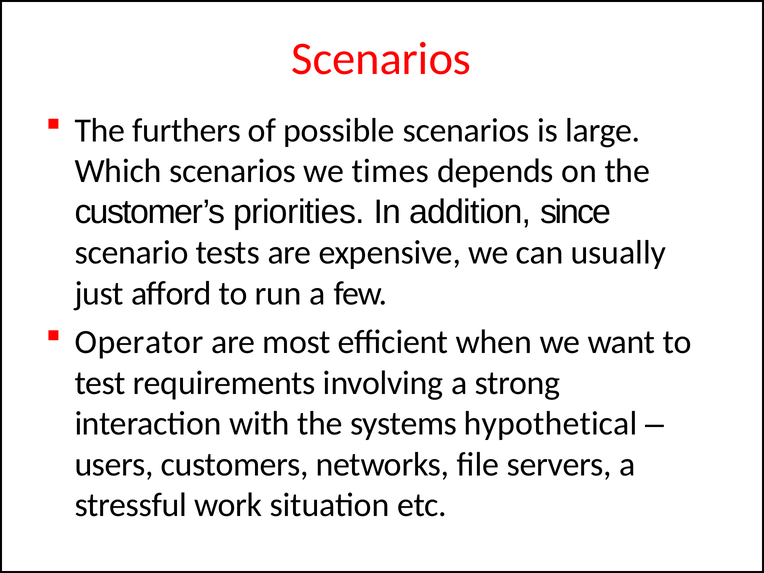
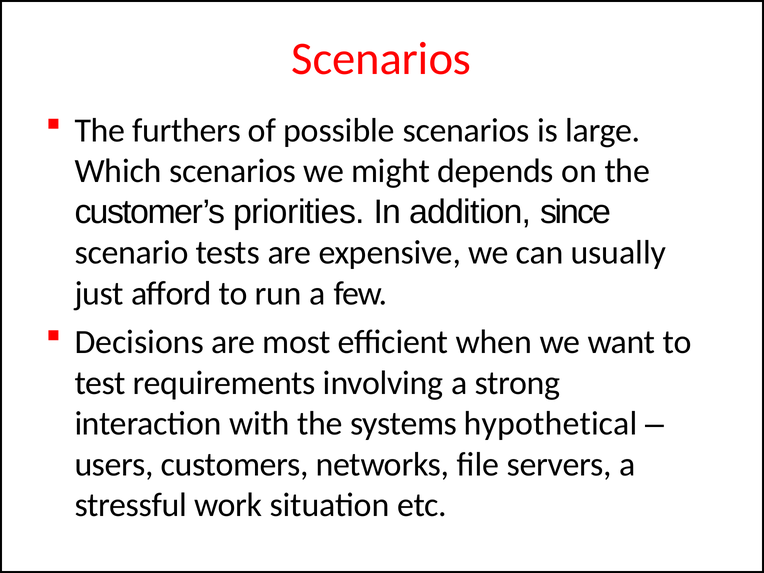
times: times -> might (391, 171)
Operator: Operator -> Decisions (139, 342)
